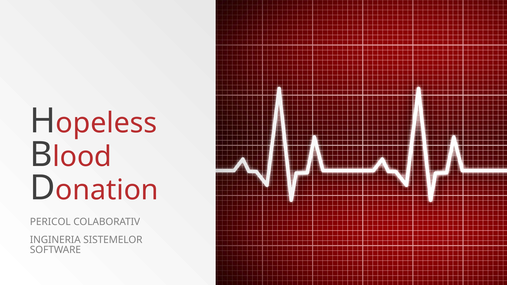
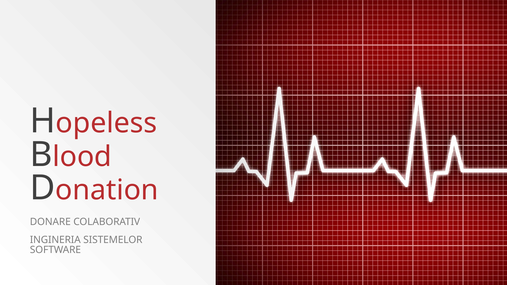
PERICOL: PERICOL -> DONARE (50, 222)
